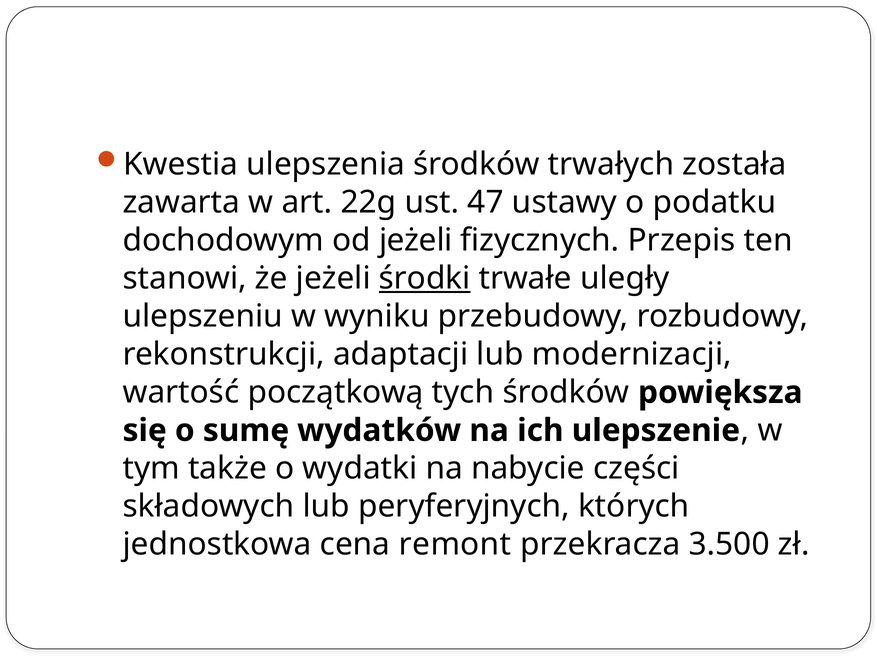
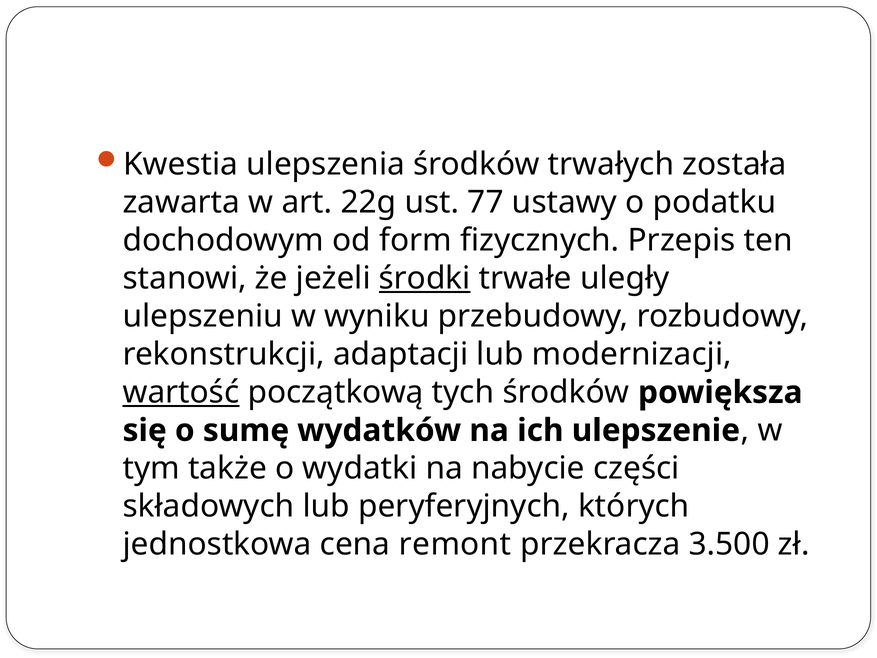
47: 47 -> 77 (486, 202)
od jeżeli: jeżeli -> form (416, 240)
wartość underline: none -> present (181, 392)
